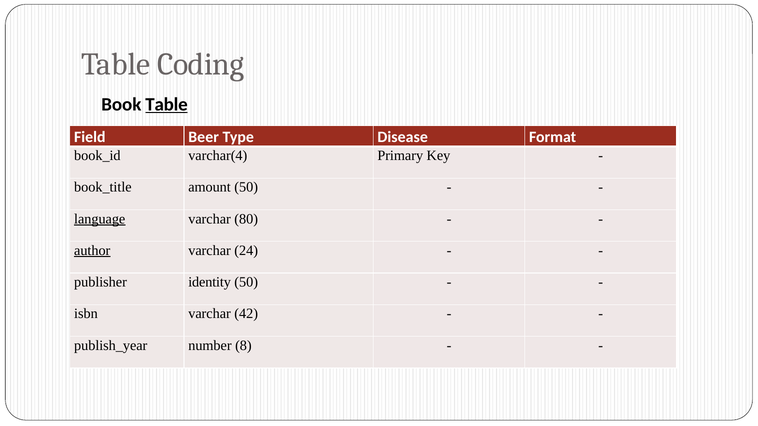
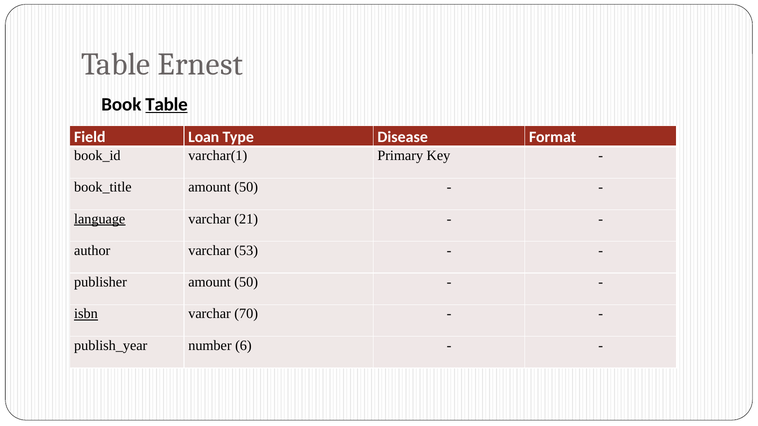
Coding: Coding -> Ernest (200, 64)
Beer: Beer -> Loan (204, 137)
varchar(4: varchar(4 -> varchar(1 (218, 156)
80: 80 -> 21 (246, 219)
author underline: present -> none (92, 251)
24: 24 -> 53 (246, 251)
publisher identity: identity -> amount (210, 282)
isbn underline: none -> present (86, 314)
42: 42 -> 70 (246, 314)
8: 8 -> 6 (243, 346)
